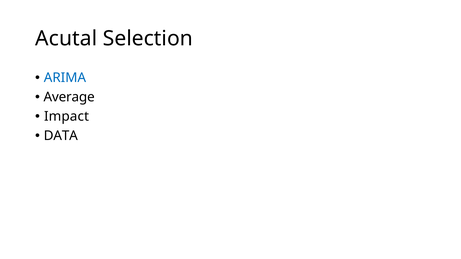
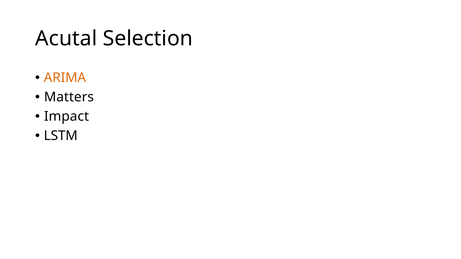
ARIMA colour: blue -> orange (65, 78)
Average: Average -> Matters (69, 97)
DATA: DATA -> LSTM (61, 136)
